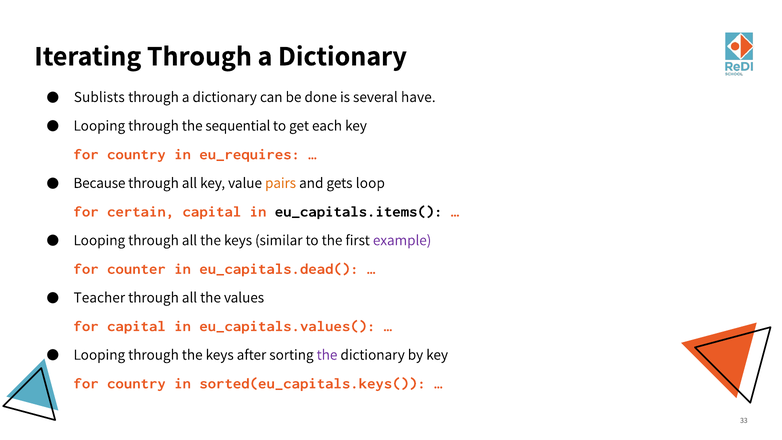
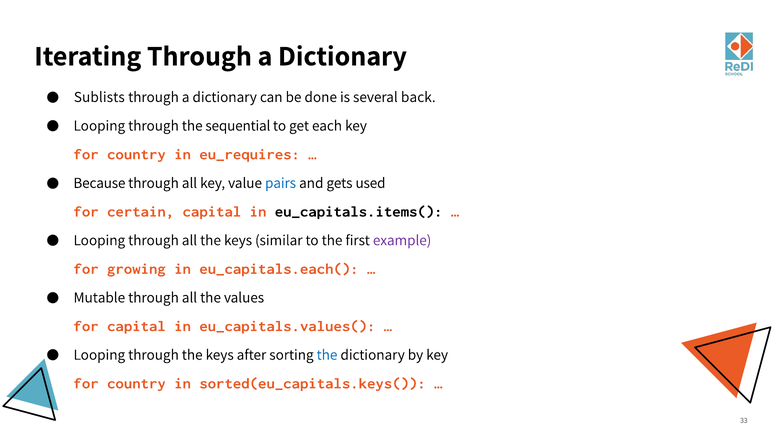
have: have -> back (418, 97)
pairs colour: orange -> blue (281, 183)
loop: loop -> used (370, 183)
counter: counter -> growing (136, 269)
eu_capitals.dead(: eu_capitals.dead( -> eu_capitals.each( (279, 269)
Teacher: Teacher -> Mutable (99, 297)
the colour: purple -> blue (327, 355)
